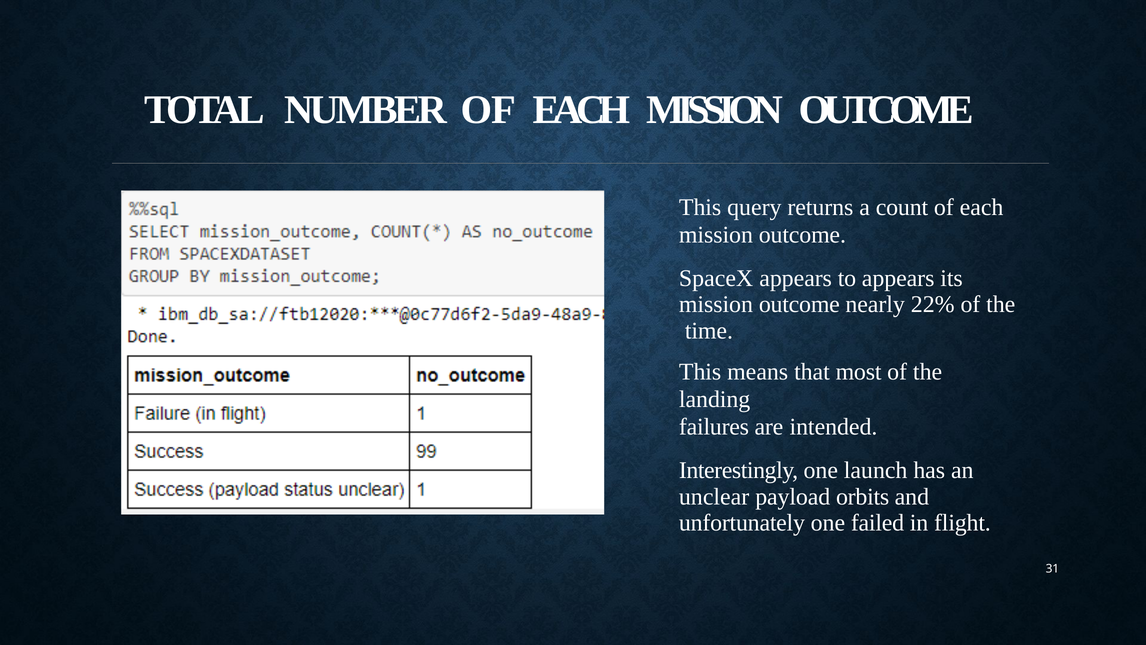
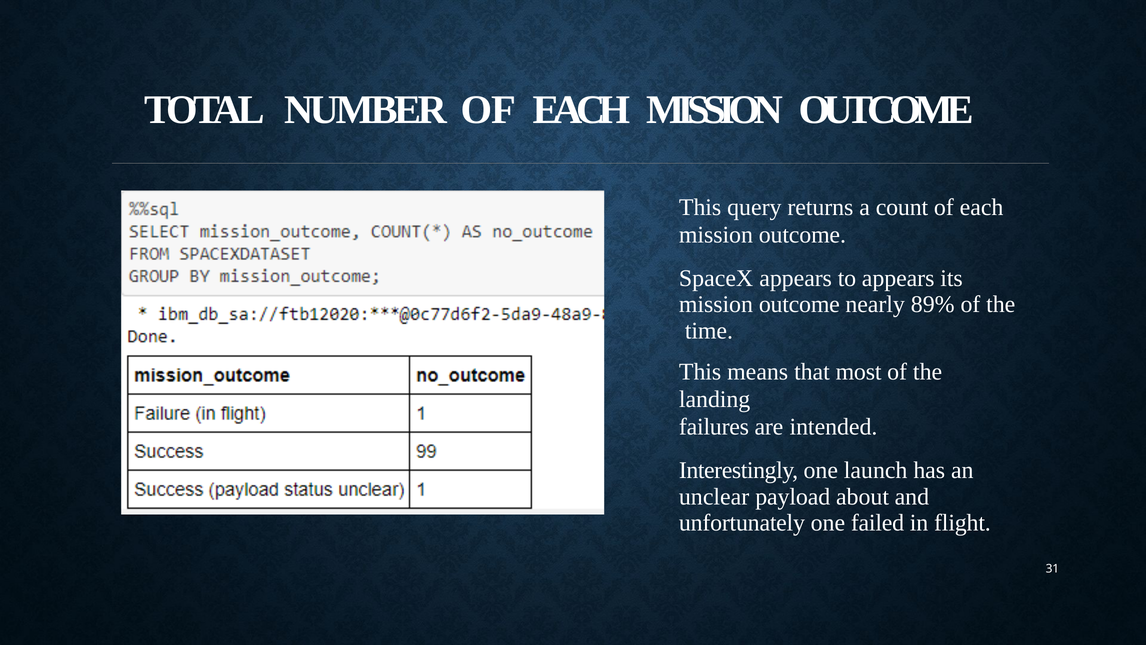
22%: 22% -> 89% (933, 304)
orbits: orbits -> about (863, 496)
